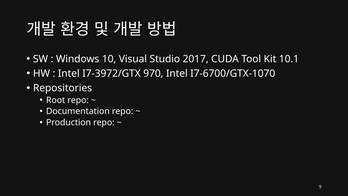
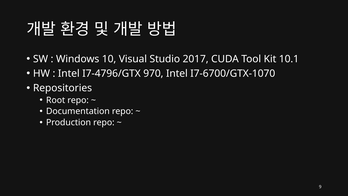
I7-3972/GTX: I7-3972/GTX -> I7-4796/GTX (111, 73)
